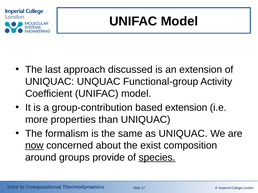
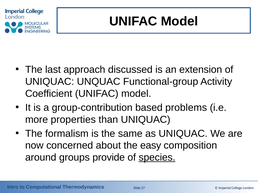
based extension: extension -> problems (186, 108)
now underline: present -> none (34, 146)
exist: exist -> easy (151, 146)
